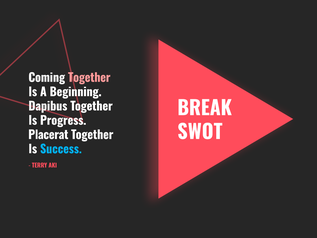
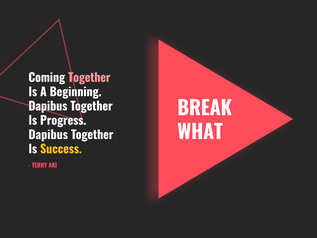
SWOT: SWOT -> WHAT (200, 132)
Placerat: Placerat -> Dapibus (48, 135)
Success colour: light blue -> yellow (61, 149)
